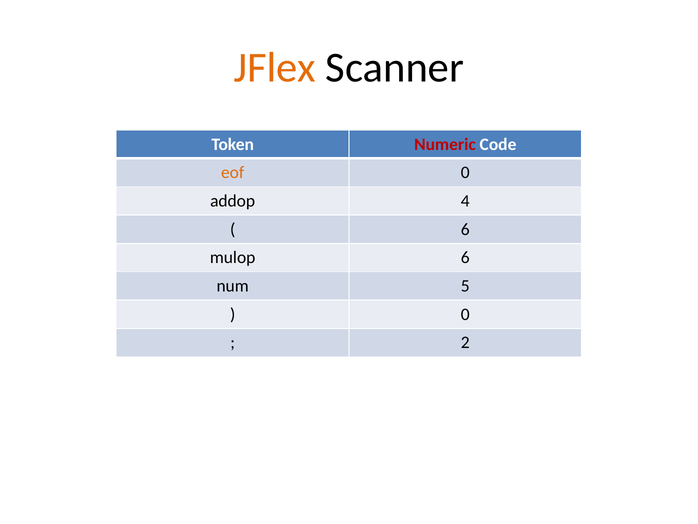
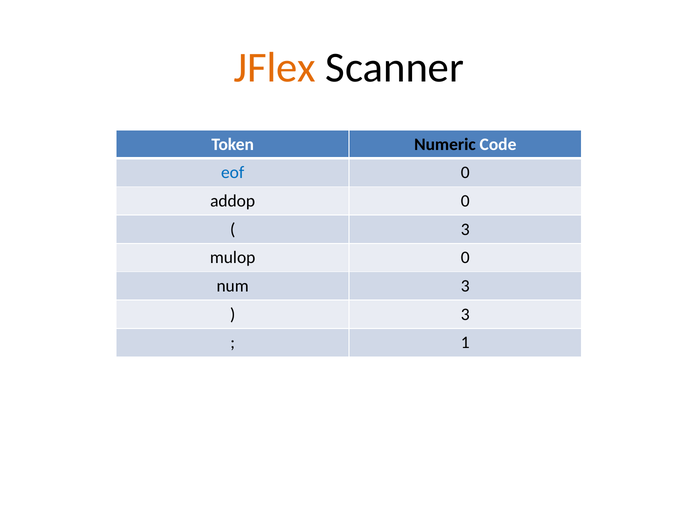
Numeric colour: red -> black (445, 144)
eof colour: orange -> blue (233, 173)
addop 4: 4 -> 0 (465, 201)
6: 6 -> 3 (465, 229)
mulop 6: 6 -> 0 (465, 257)
num 5: 5 -> 3 (465, 286)
0: 0 -> 3 (465, 314)
2: 2 -> 1 (465, 342)
